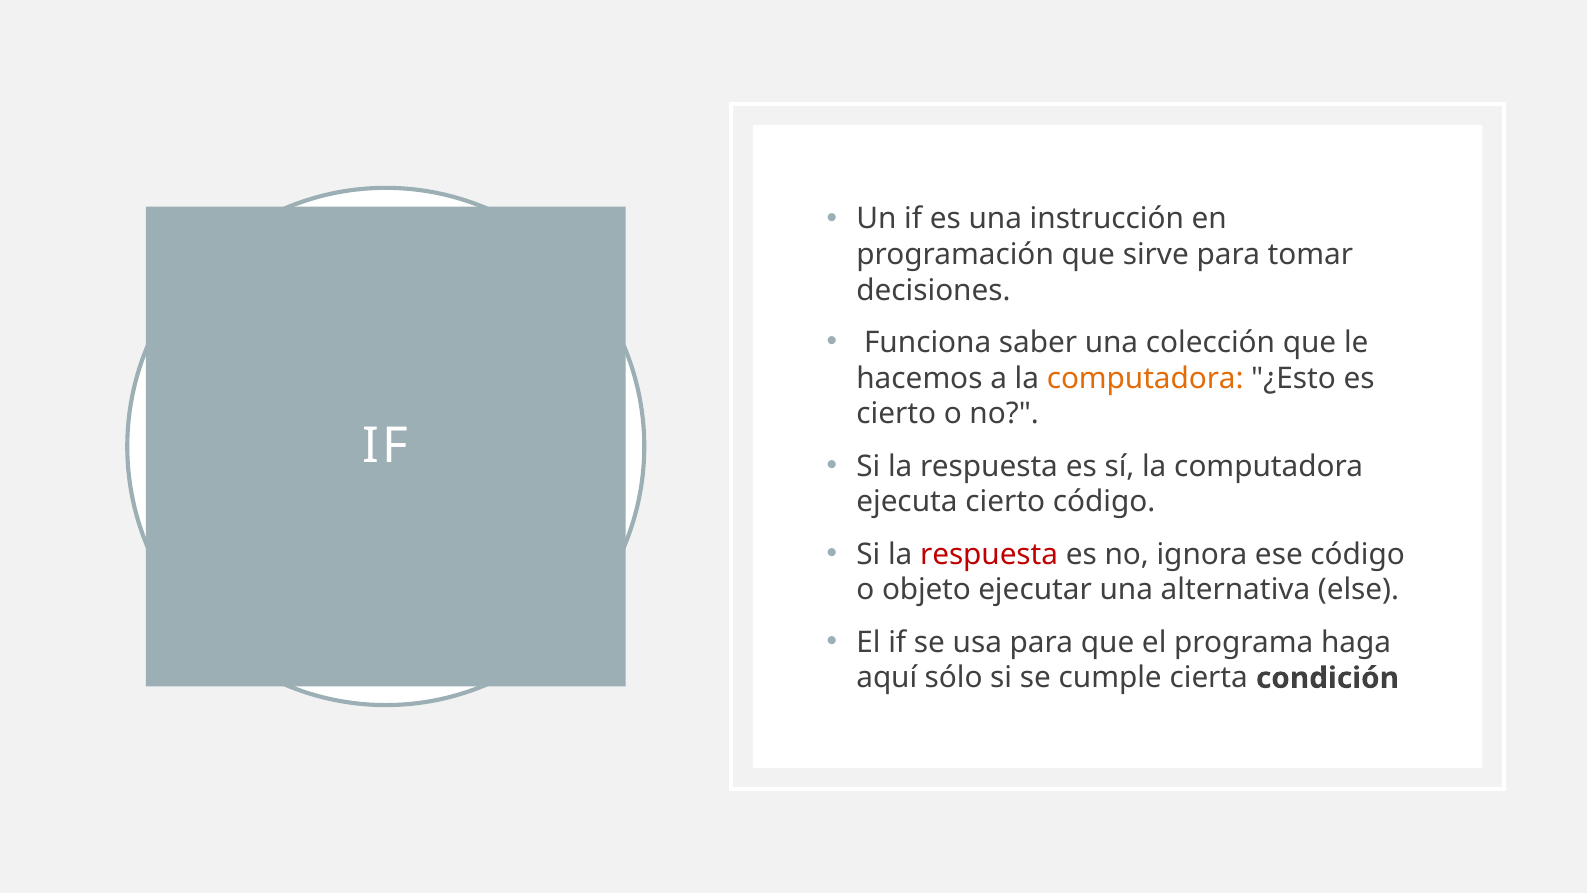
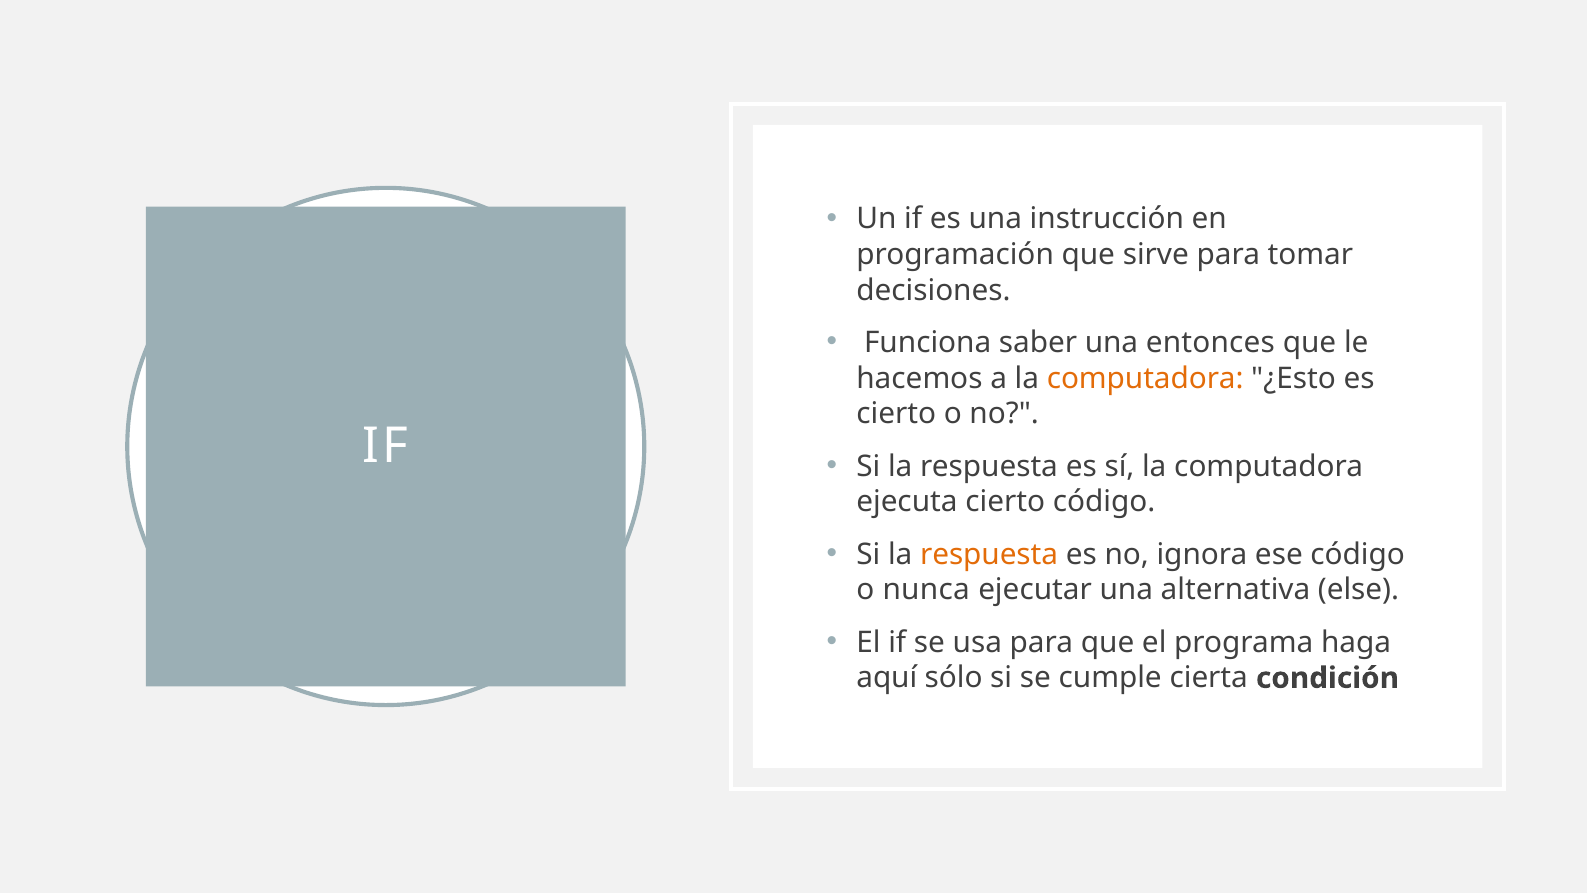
colección: colección -> entonces (1210, 343)
respuesta colour: red -> orange (989, 554)
objeto: objeto -> nunca (926, 590)
